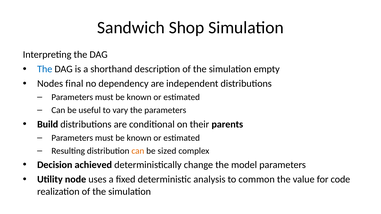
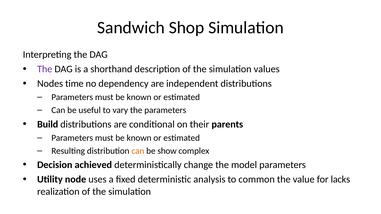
The colour: blue -> purple (45, 69)
empty: empty -> values (267, 69)
final: final -> time (74, 84)
sized: sized -> show (167, 151)
code: code -> lacks (340, 180)
